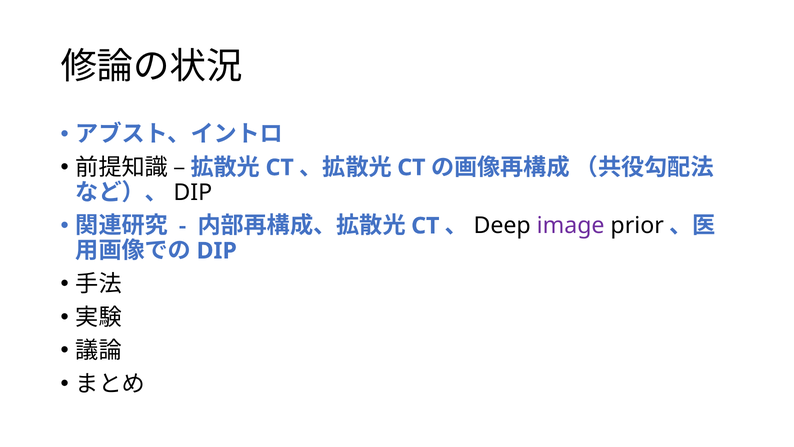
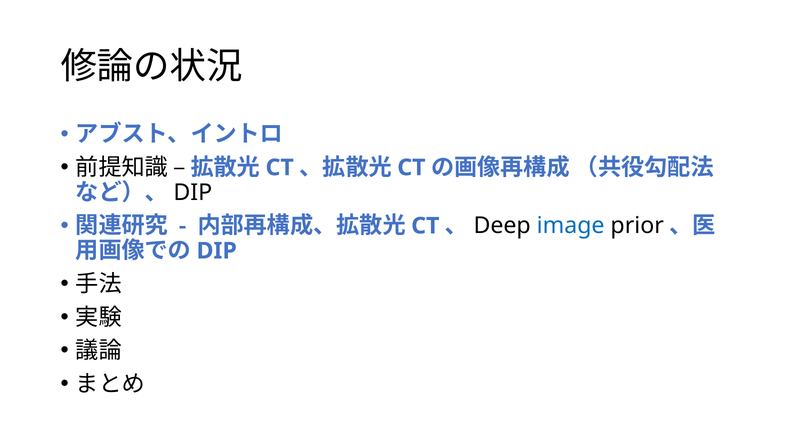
image colour: purple -> blue (571, 226)
